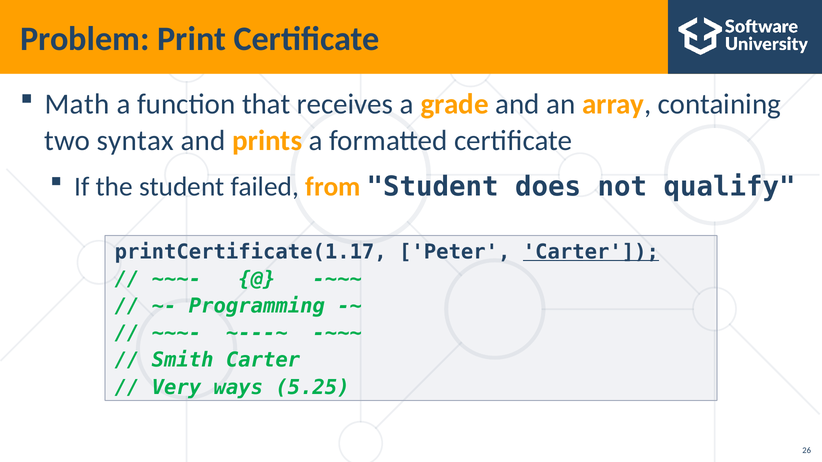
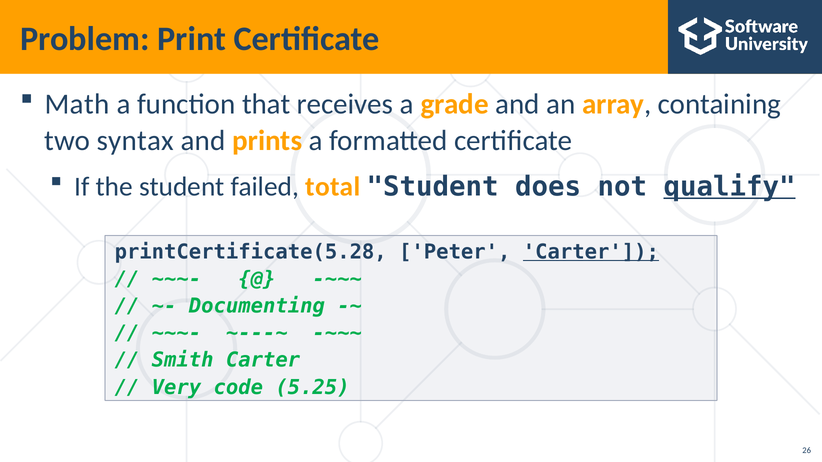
from: from -> total (333, 187)
qualify underline: none -> present (730, 187)
printCertificate(1.17: printCertificate(1.17 -> printCertificate(5.28 (251, 252)
Programming: Programming -> Documenting (257, 306)
ways: ways -> code (238, 388)
